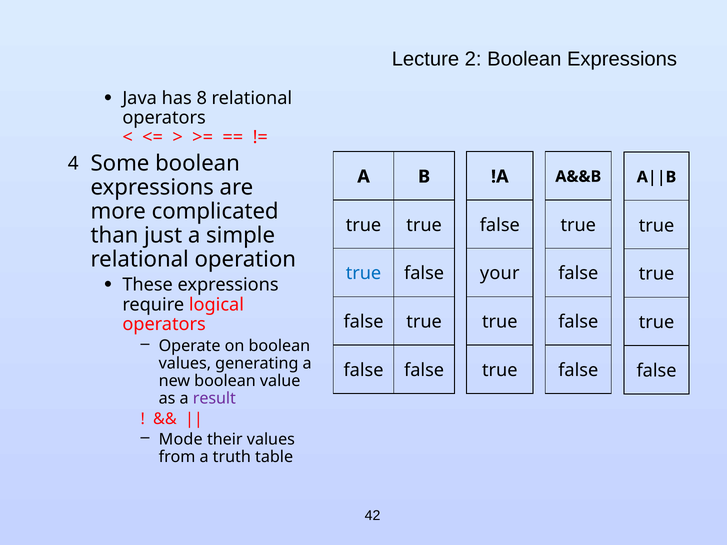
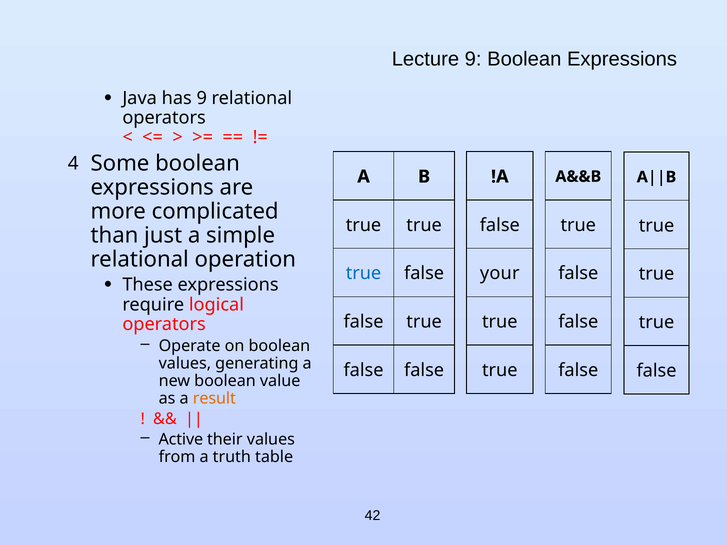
Lecture 2: 2 -> 9 (473, 59)
has 8: 8 -> 9 (202, 98)
result colour: purple -> orange (214, 398)
Mode: Mode -> Active (181, 440)
